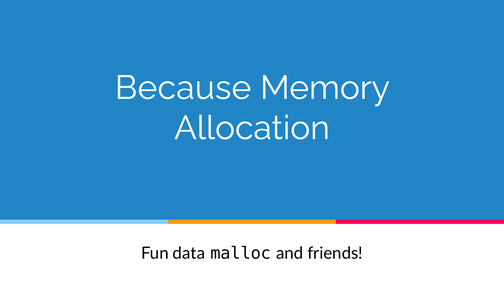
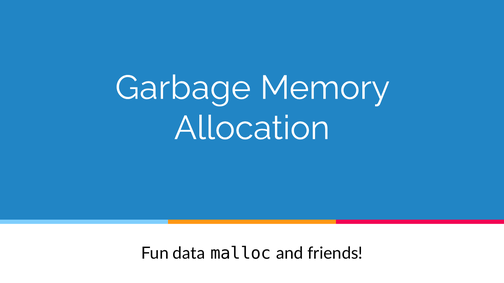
Because: Because -> Garbage (183, 88)
